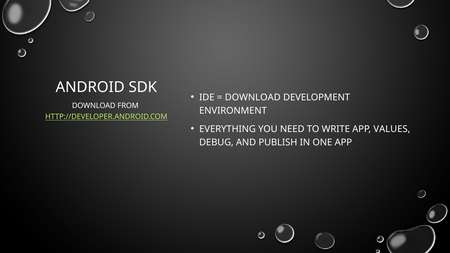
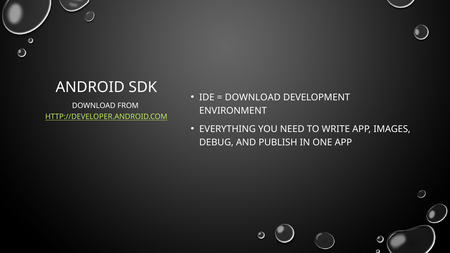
VALUES: VALUES -> IMAGES (392, 129)
